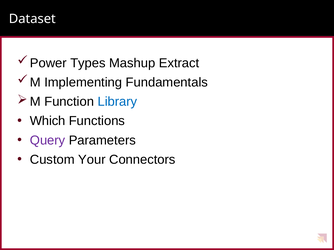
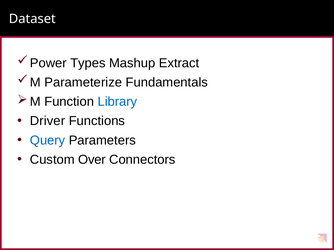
Implementing: Implementing -> Parameterize (83, 83)
Which: Which -> Driver (48, 121)
Query colour: purple -> blue (48, 141)
Your: Your -> Over (92, 160)
